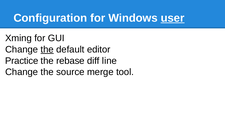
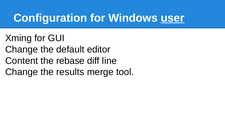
the underline: present -> none (47, 49)
Practice: Practice -> Content (22, 61)
source: source -> results (70, 72)
